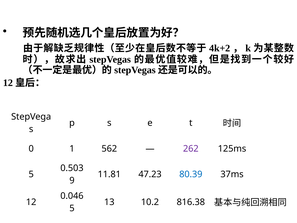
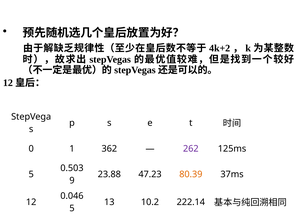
562: 562 -> 362 (109, 148)
11.81: 11.81 -> 23.88 (109, 174)
80.39 colour: blue -> orange (191, 174)
816.38: 816.38 -> 222.14 (191, 202)
